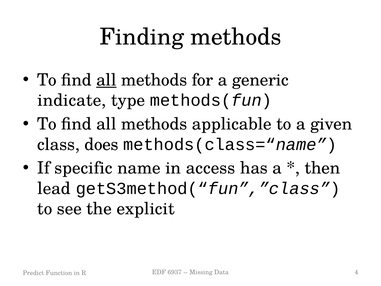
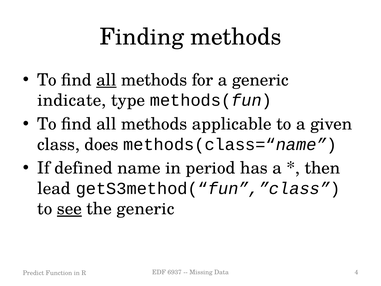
specific: specific -> defined (83, 168)
access: access -> period (211, 168)
see underline: none -> present (69, 209)
the explicit: explicit -> generic (146, 209)
